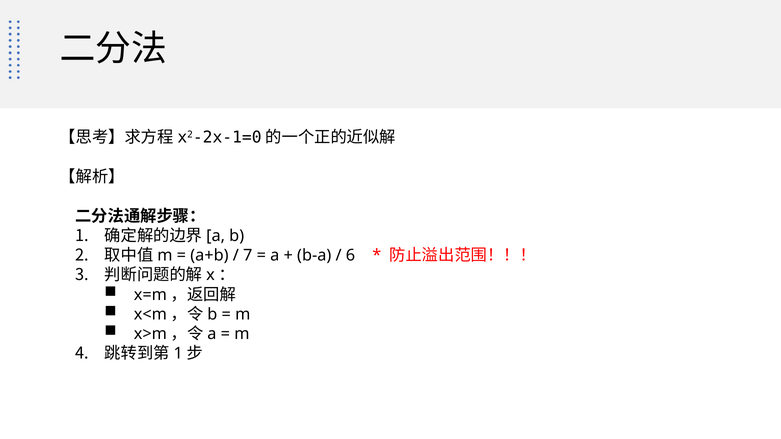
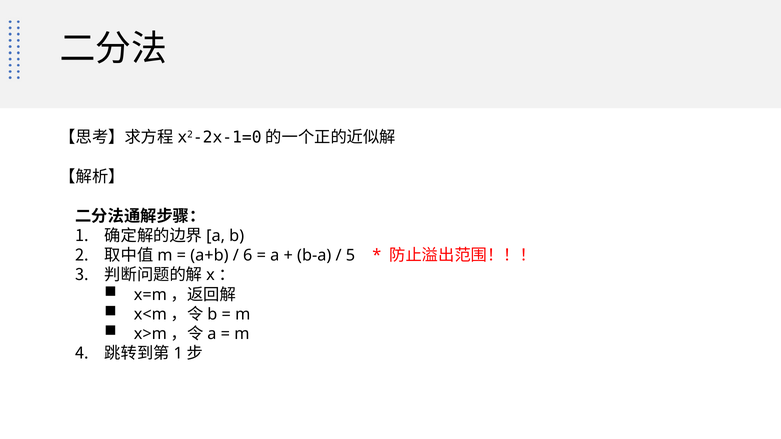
7: 7 -> 6 (248, 256)
6: 6 -> 5 (350, 256)
